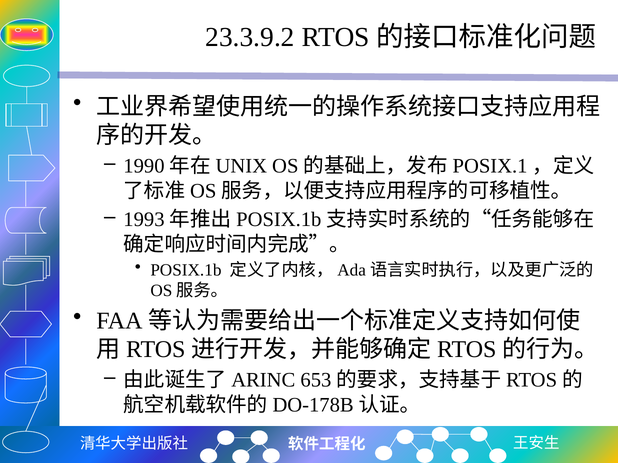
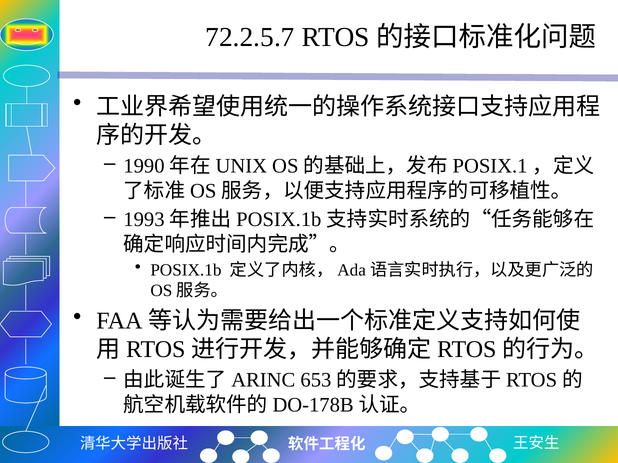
23.3.9.2: 23.3.9.2 -> 72.2.5.7 (250, 37)
